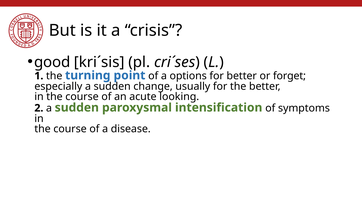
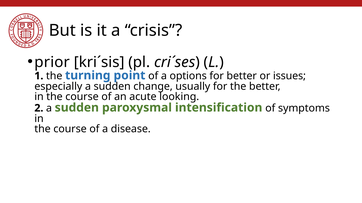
good: good -> prior (52, 62)
forget: forget -> issues (289, 76)
